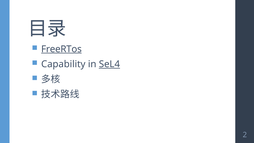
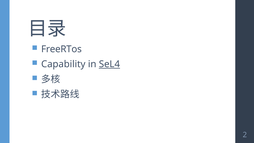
FreeRTos underline: present -> none (61, 49)
